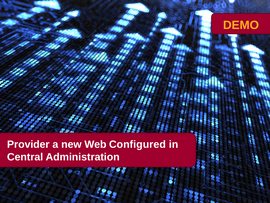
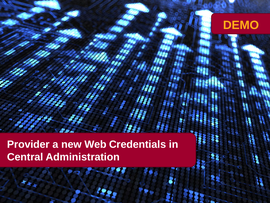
Configured: Configured -> Credentials (138, 144)
